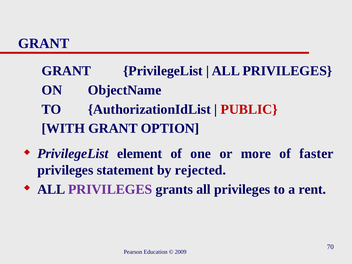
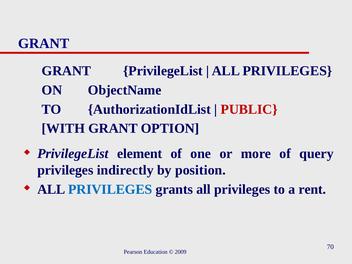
faster: faster -> query (317, 154)
statement: statement -> indirectly (125, 170)
rejected: rejected -> position (200, 170)
PRIVILEGES colour: purple -> blue (110, 189)
